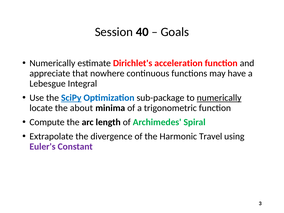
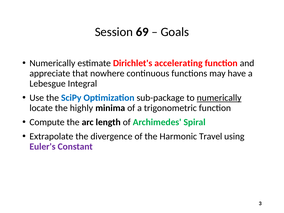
40: 40 -> 69 (142, 32)
acceleration: acceleration -> accelerating (178, 63)
SciPy underline: present -> none (71, 98)
about: about -> highly (81, 108)
